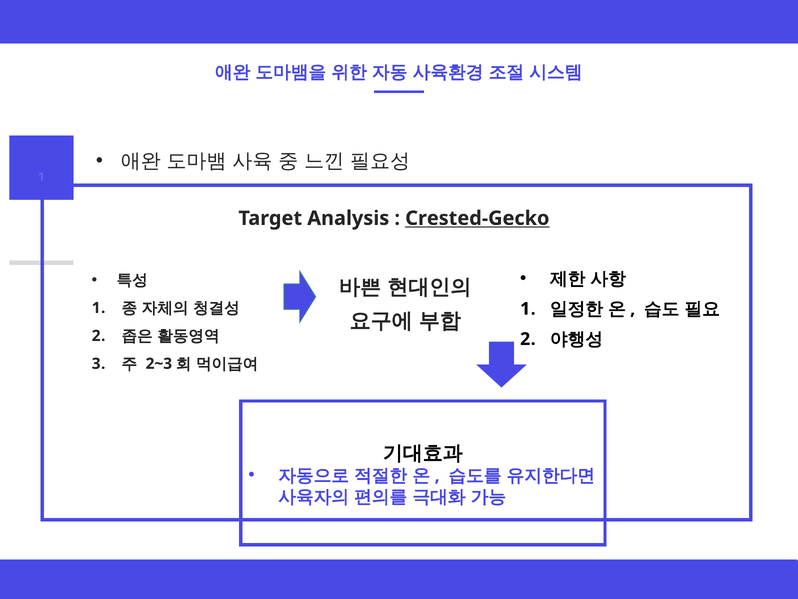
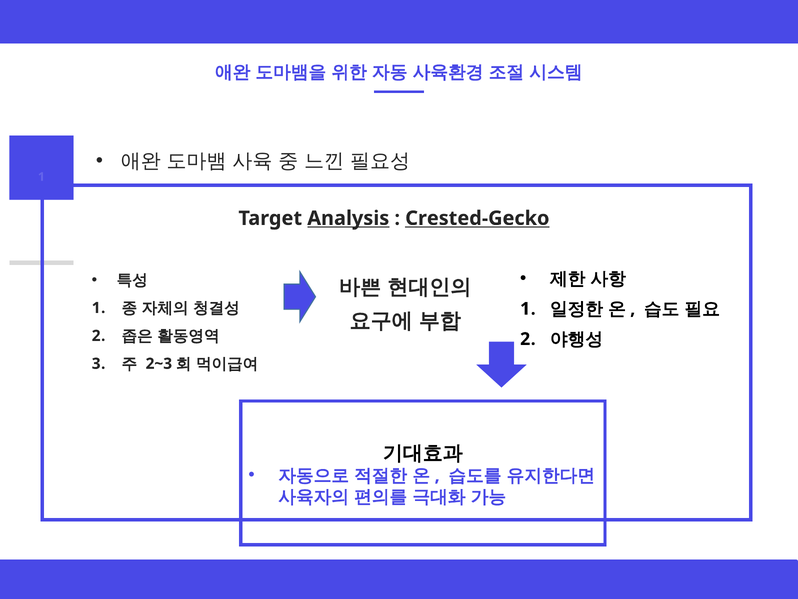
Analysis underline: none -> present (348, 218)
